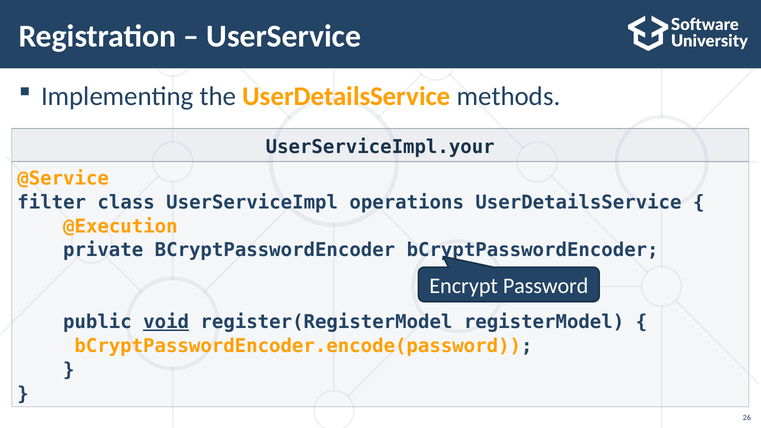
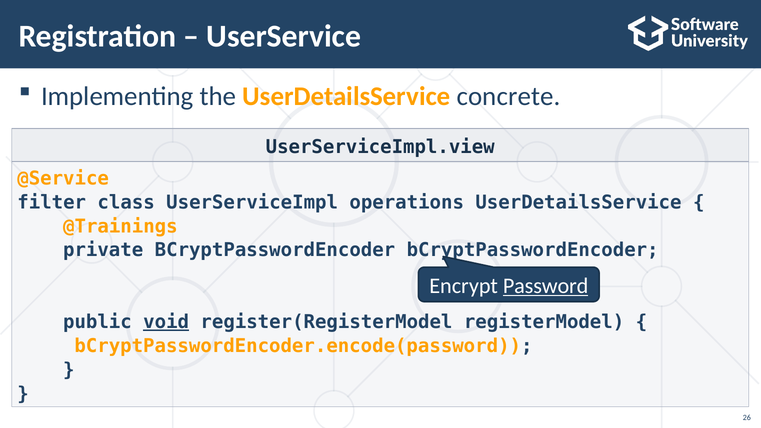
methods: methods -> concrete (509, 97)
UserServiceImpl.your: UserServiceImpl.your -> UserServiceImpl.view (380, 147)
@Execution: @Execution -> @Trainings (120, 226)
Password underline: none -> present (546, 286)
